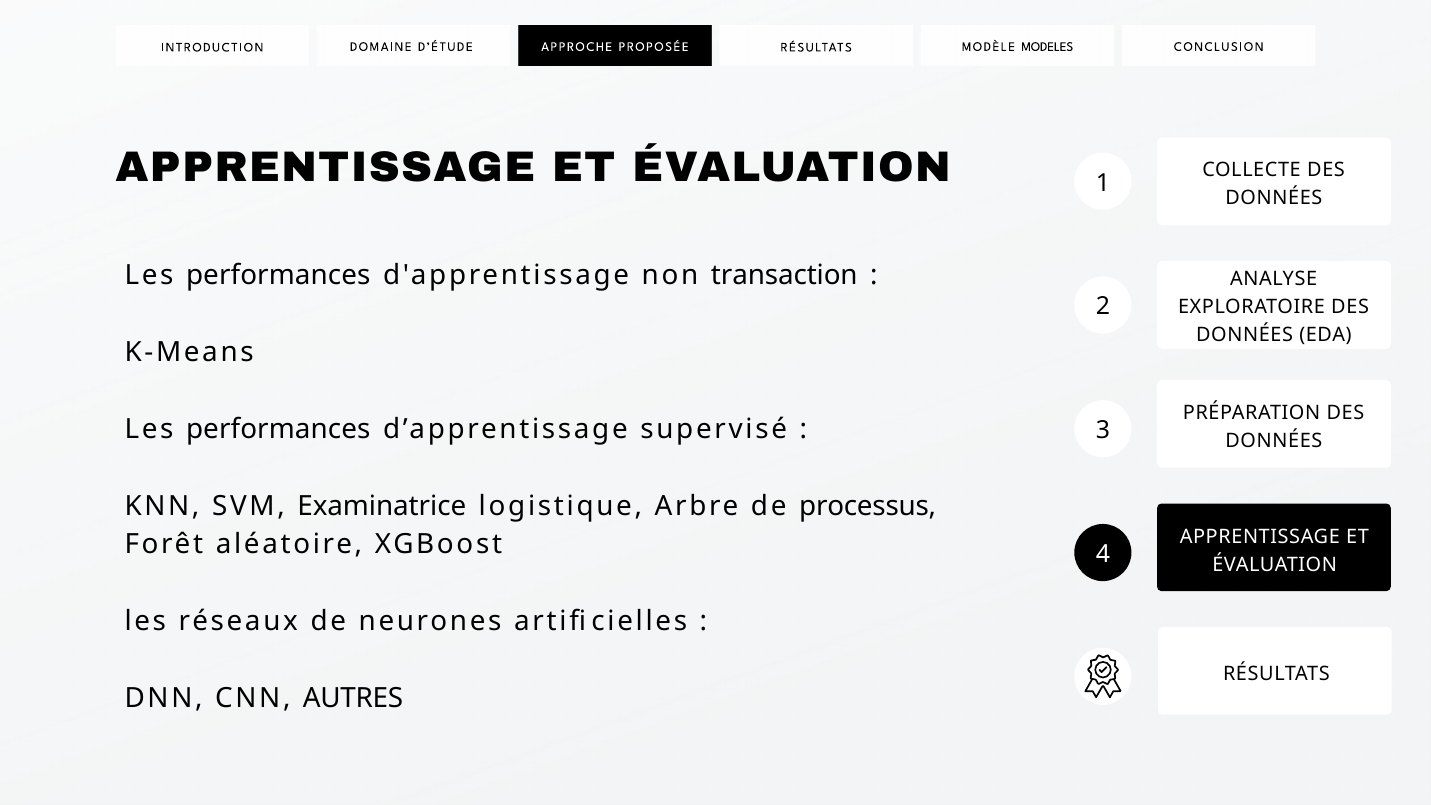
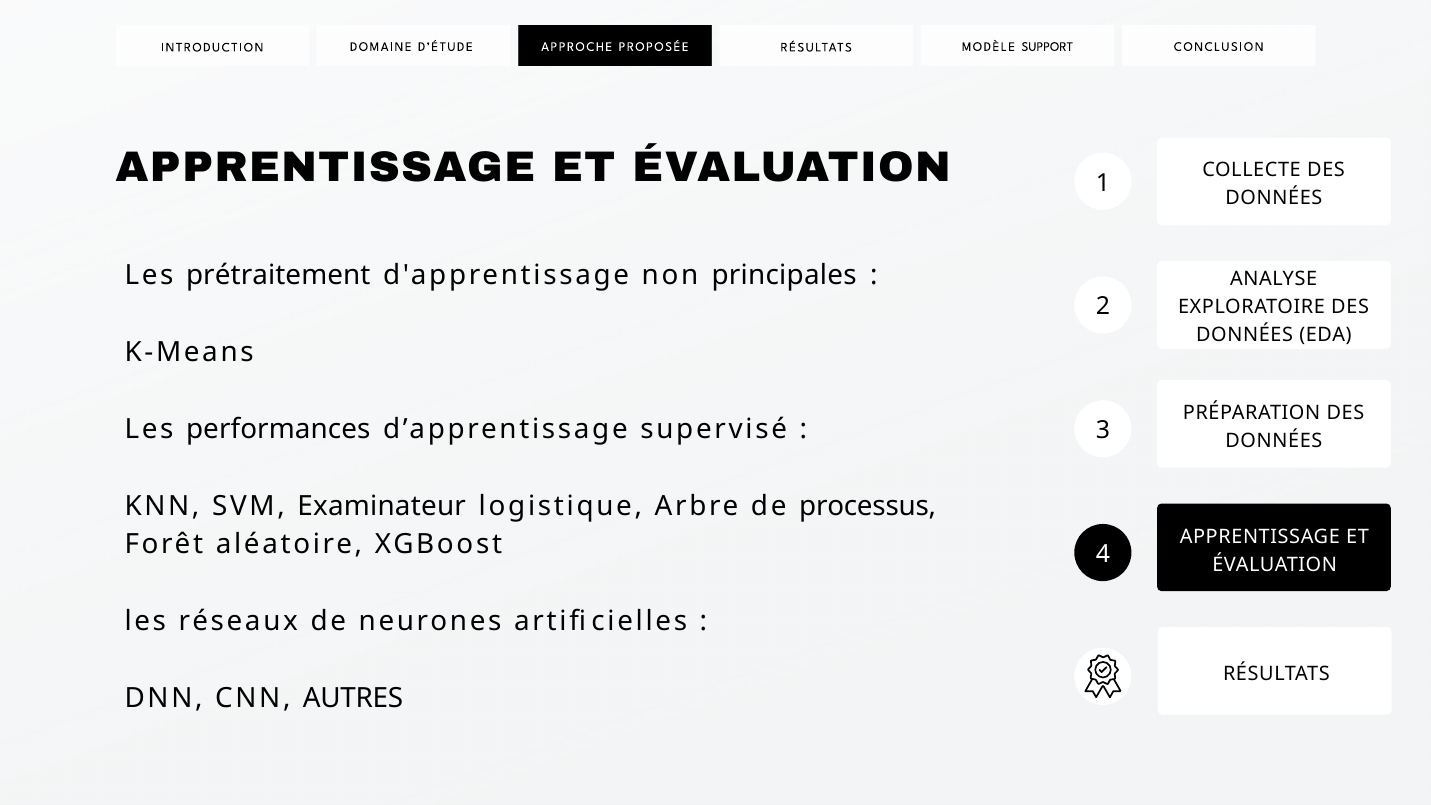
MODELES: MODELES -> SUPPORT (1047, 47)
performances: performances -> prétraitement (278, 276)
transaction: transaction -> principales (784, 276)
Examinatrice: Examinatrice -> Examinateur (382, 506)
